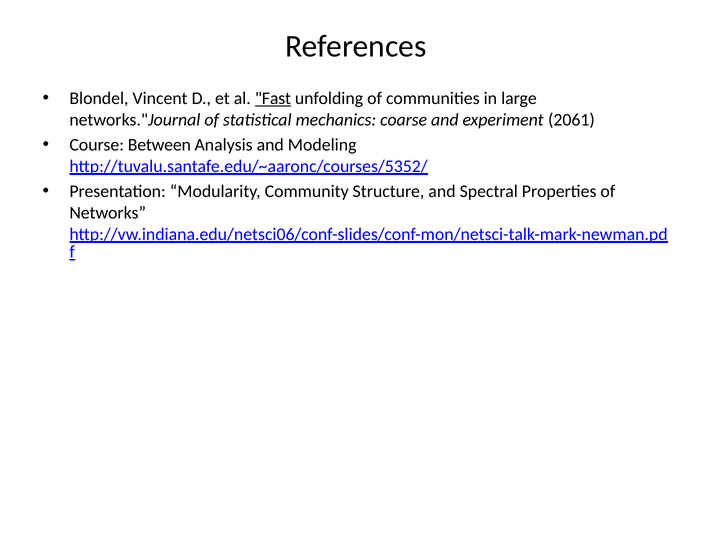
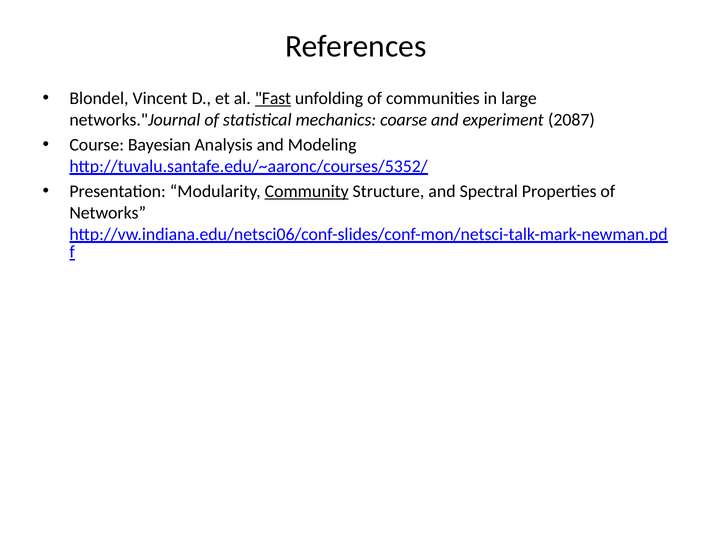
2061: 2061 -> 2087 (571, 120)
Between: Between -> Bayesian (159, 145)
Community underline: none -> present (307, 191)
